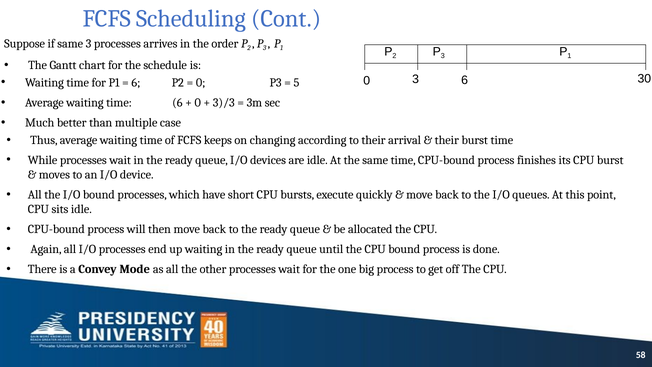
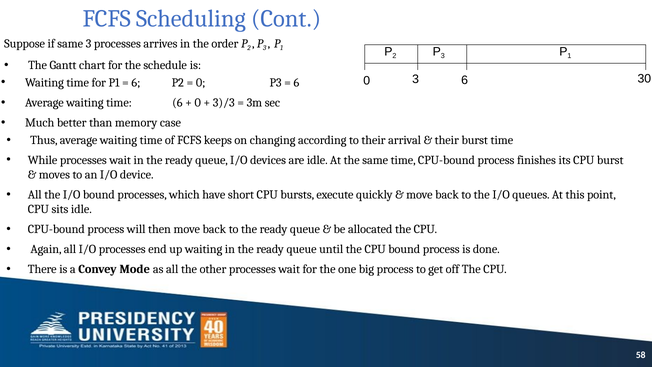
5: 5 -> 6 (296, 83)
multiple: multiple -> memory (136, 123)
